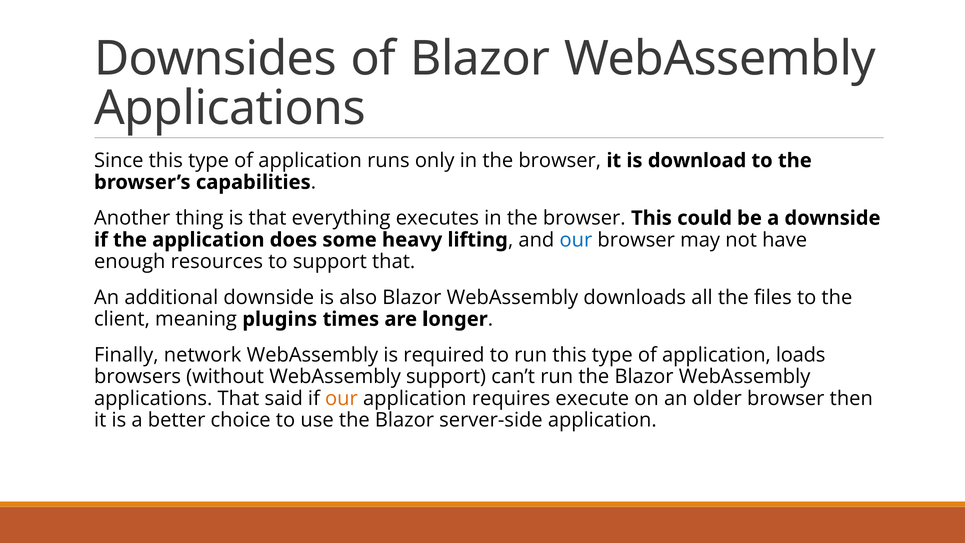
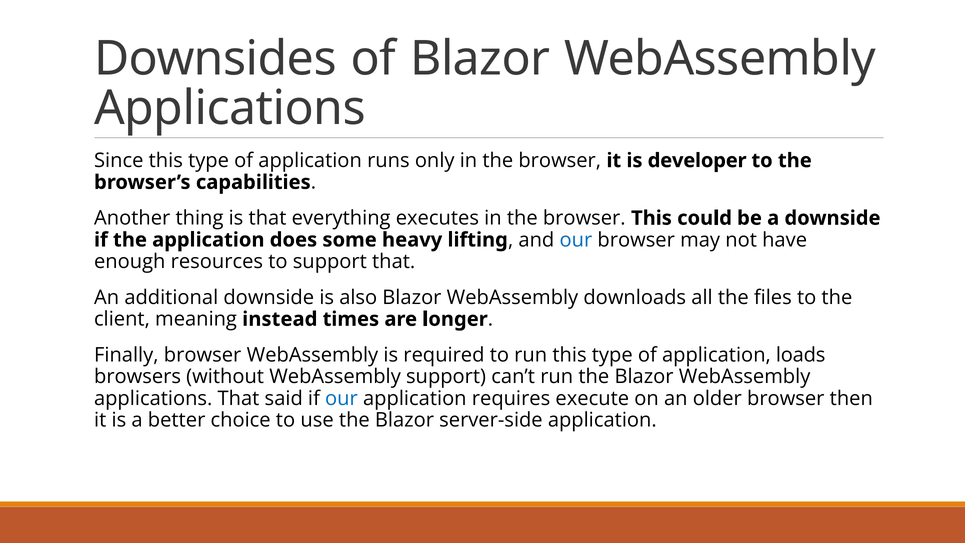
download: download -> developer (697, 160)
plugins: plugins -> instead (280, 319)
Finally network: network -> browser (203, 355)
our colour: orange -> blue (341, 398)
